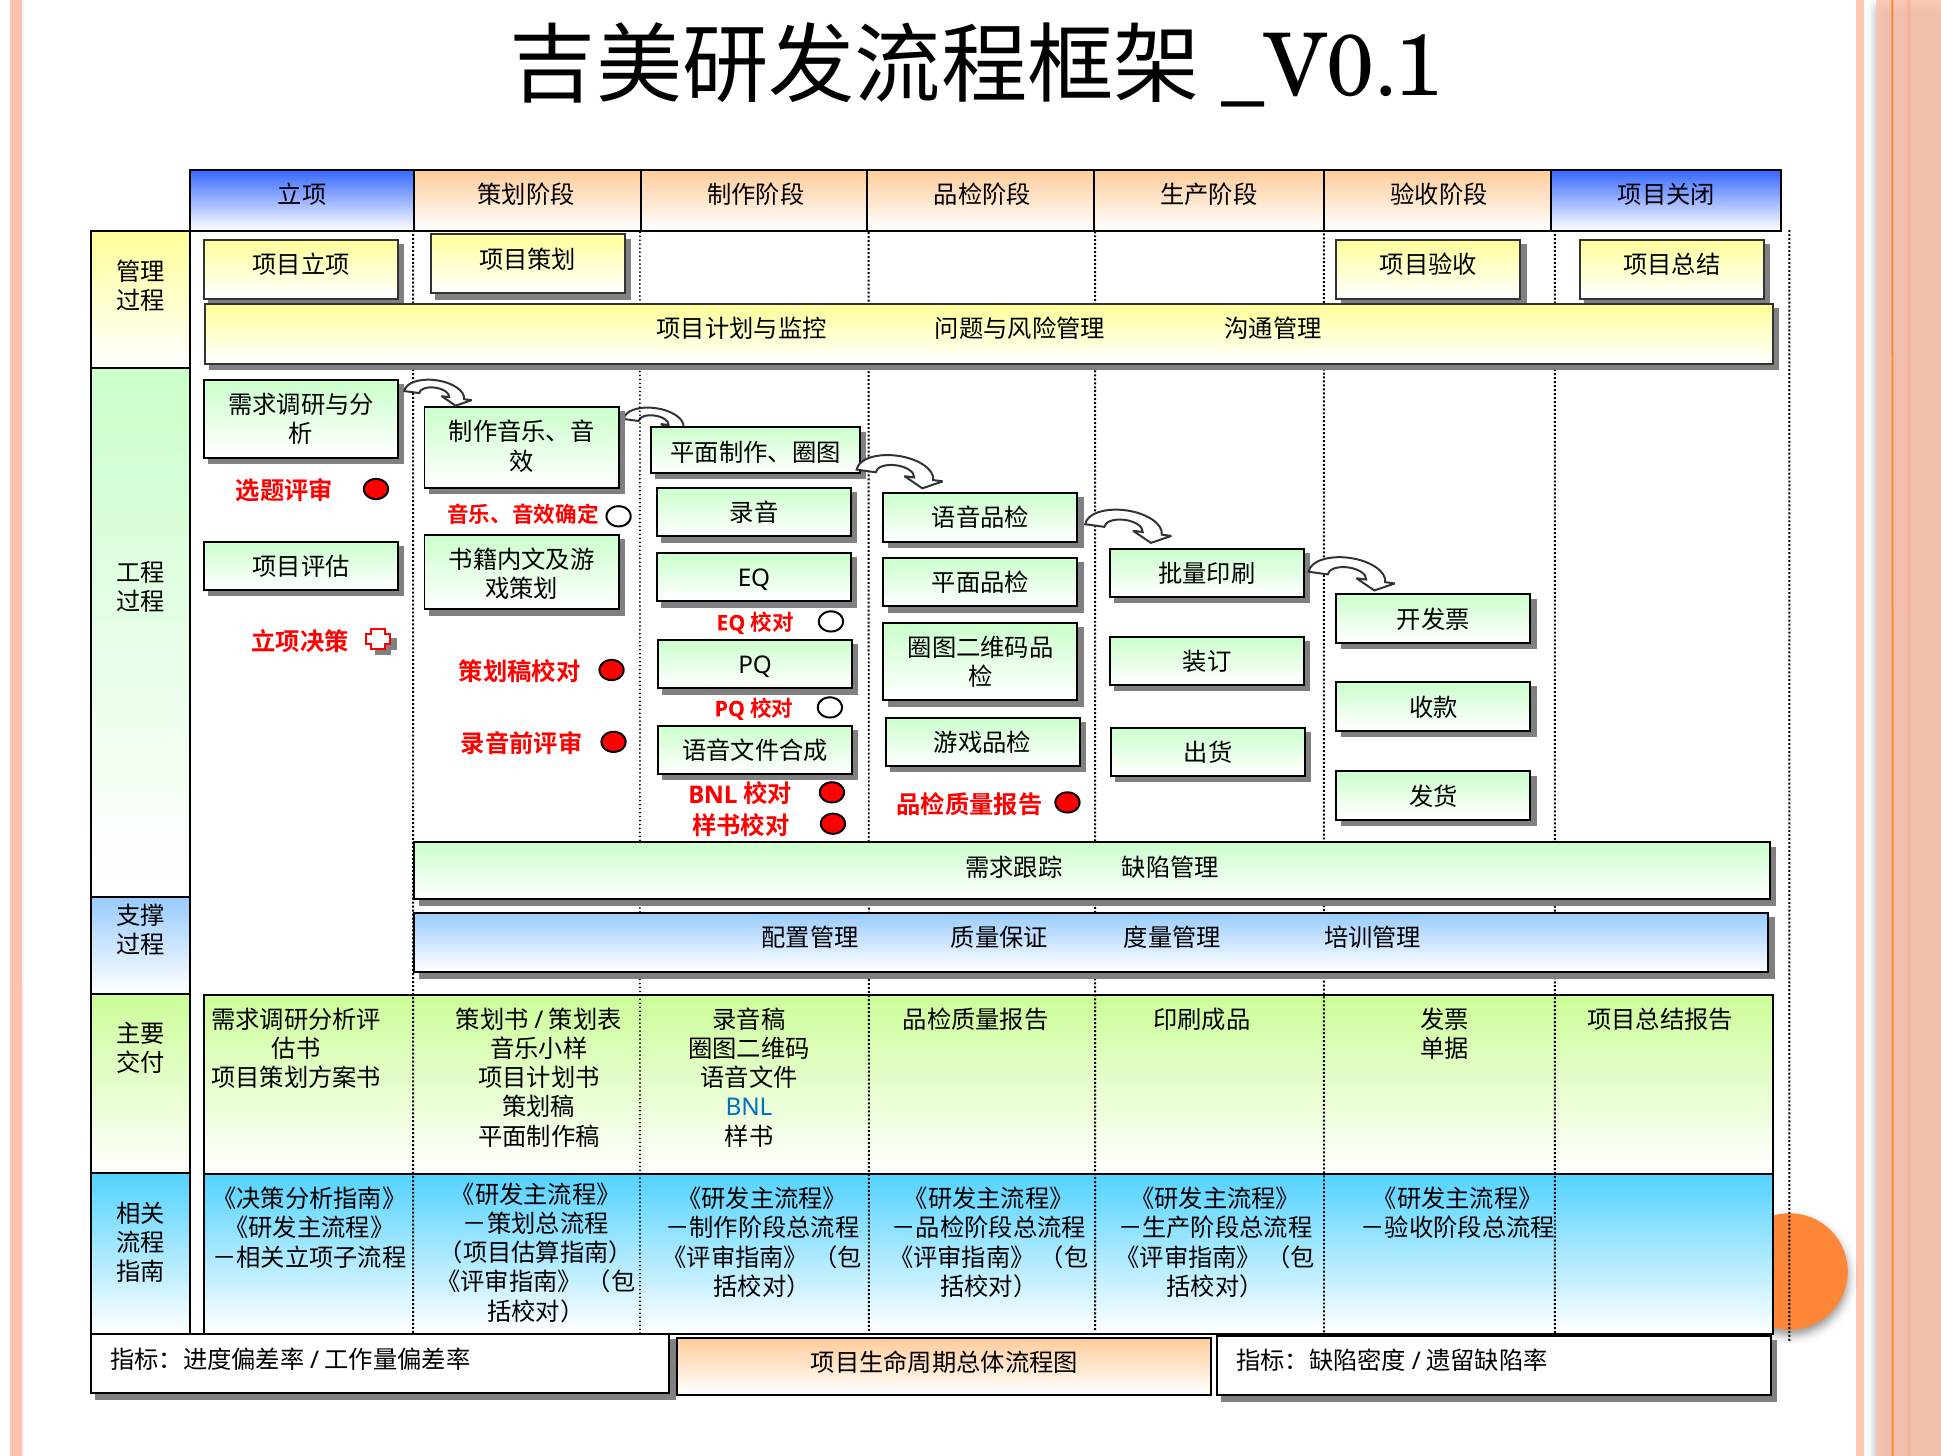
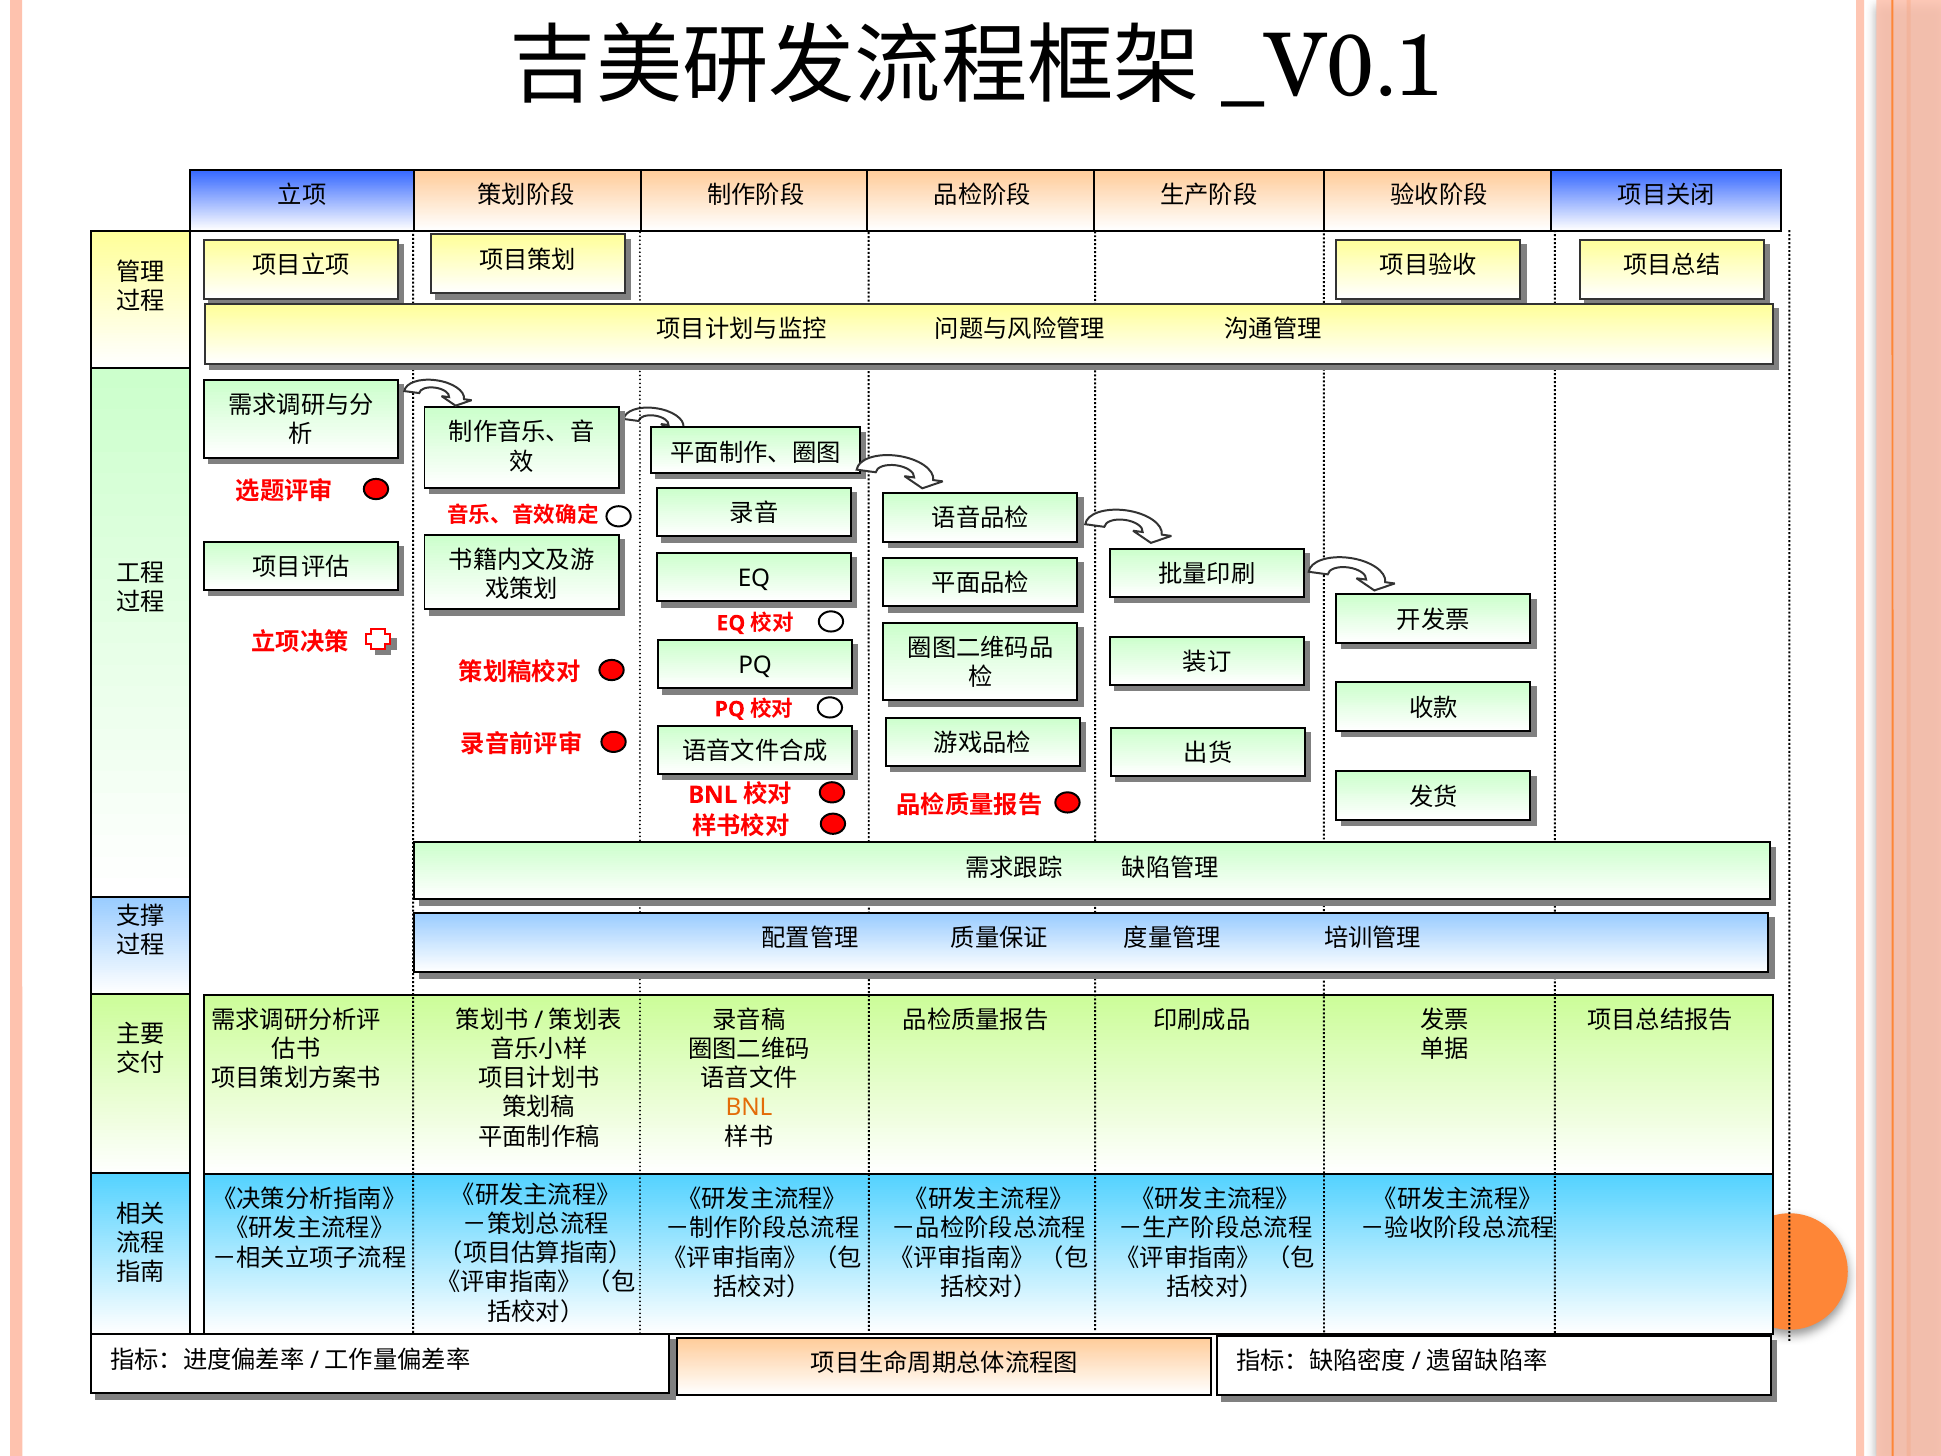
BNL colour: blue -> orange (749, 1108)
